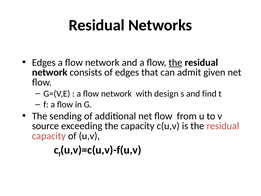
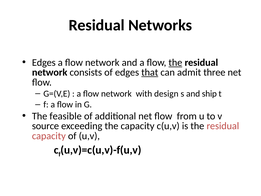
that underline: none -> present (150, 72)
given: given -> three (214, 72)
find: find -> ship (209, 94)
sending: sending -> feasible (66, 116)
